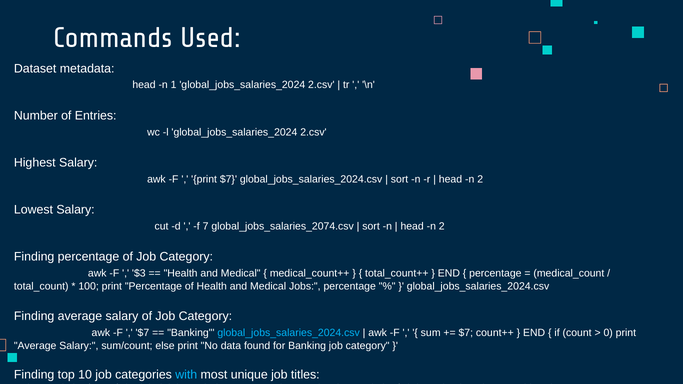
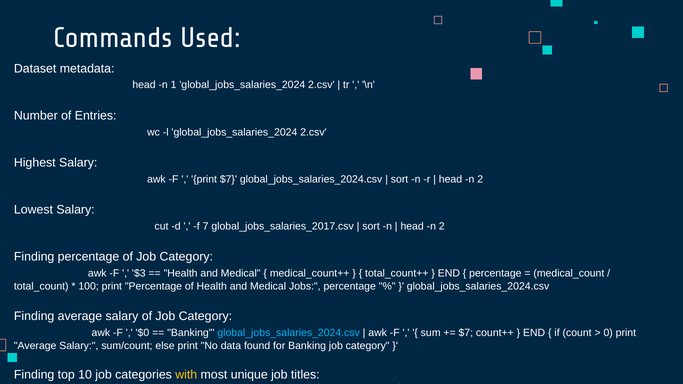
global_jobs_salaries_2074.csv: global_jobs_salaries_2074.csv -> global_jobs_salaries_2017.csv (283, 226)
$7: $7 -> $0 (142, 333)
with colour: light blue -> yellow (186, 375)
